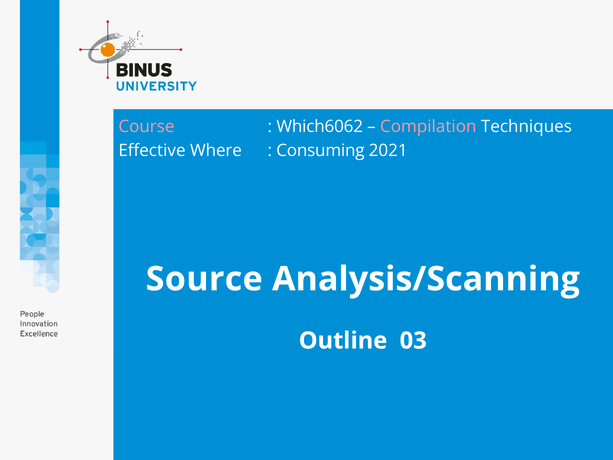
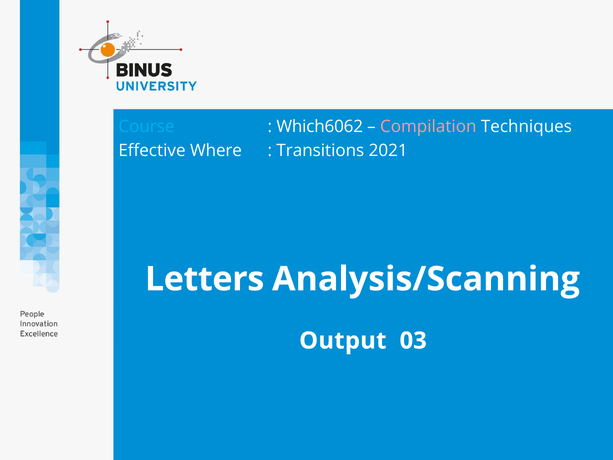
Course colour: pink -> light blue (146, 127)
Consuming: Consuming -> Transitions (320, 151)
Source: Source -> Letters (205, 279)
Outline: Outline -> Output (343, 341)
